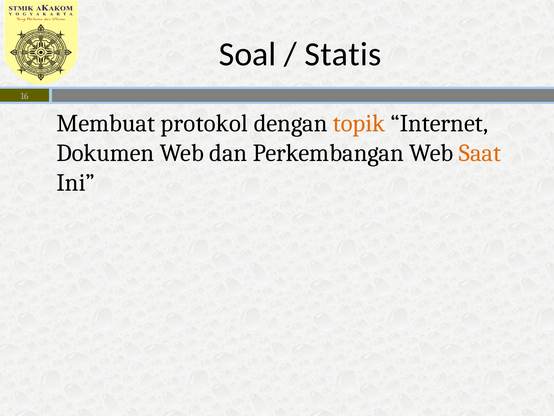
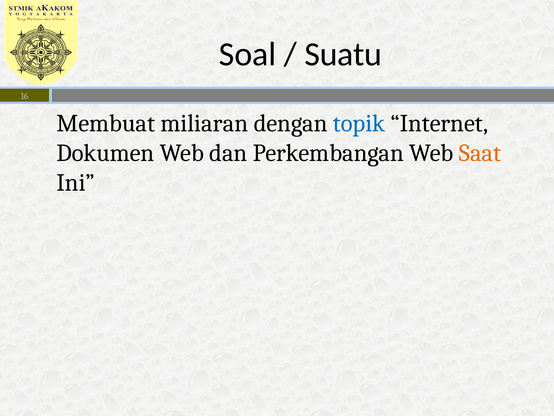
Statis: Statis -> Suatu (343, 54)
protokol: protokol -> miliaran (204, 123)
topik colour: orange -> blue (359, 123)
